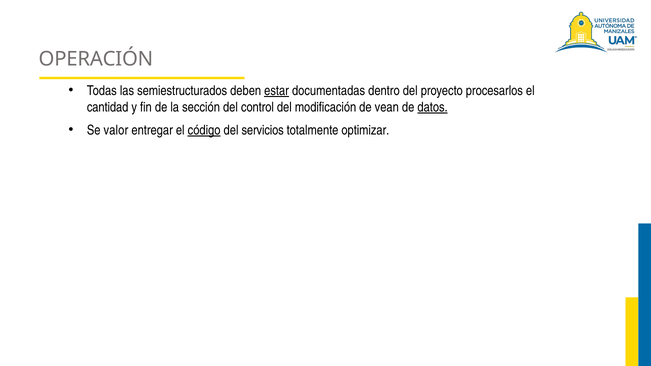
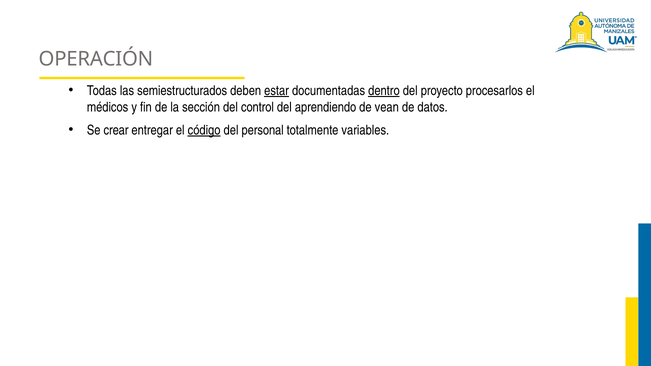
dentro underline: none -> present (384, 91)
cantidad: cantidad -> médicos (108, 107)
modificación: modificación -> aprendiendo (326, 107)
datos underline: present -> none (433, 107)
valor: valor -> crear (116, 130)
servicios: servicios -> personal (263, 130)
optimizar: optimizar -> variables (365, 130)
